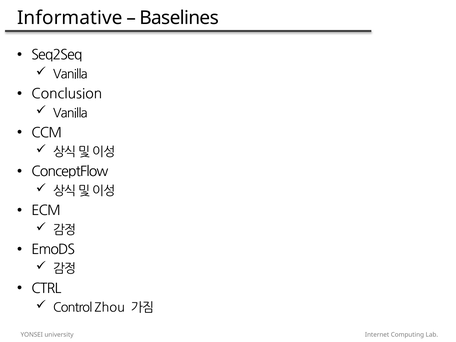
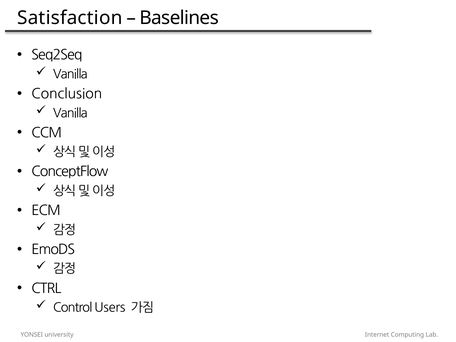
Informative: Informative -> Satisfaction (70, 18)
Zhou: Zhou -> Users (110, 308)
